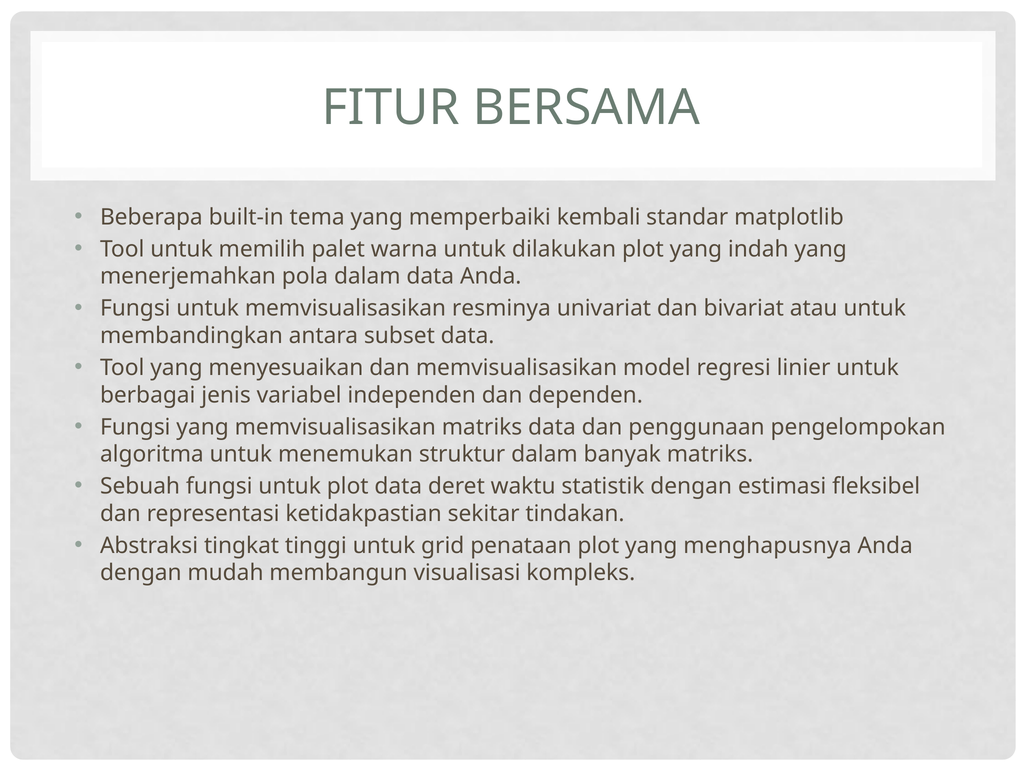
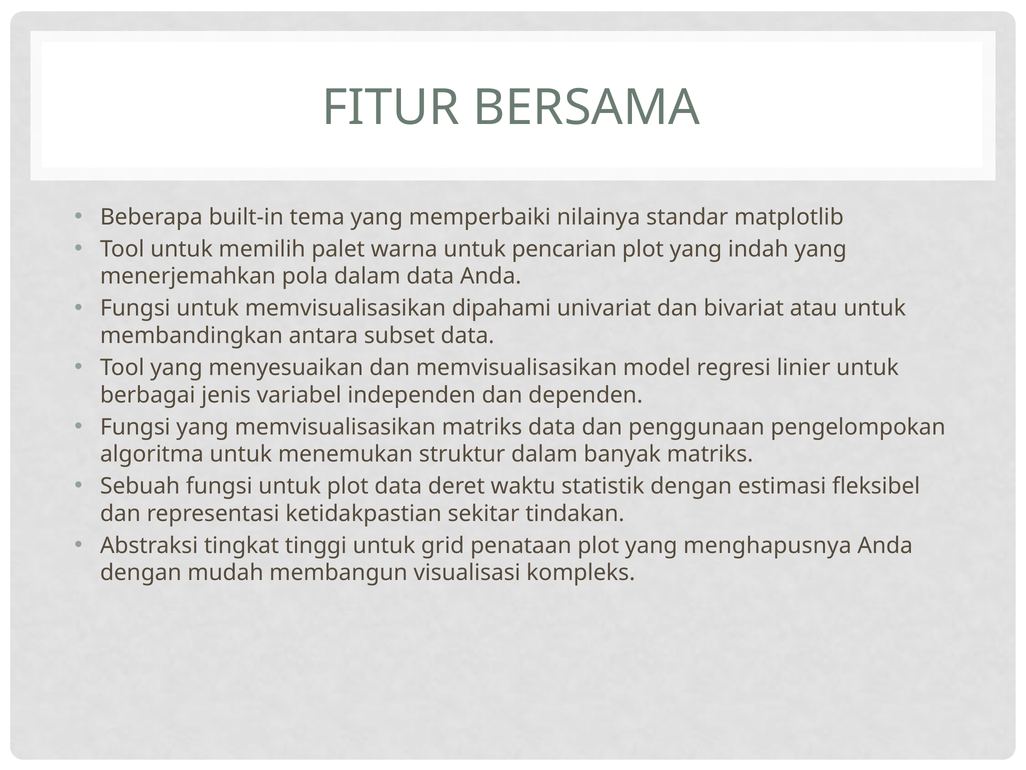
kembali: kembali -> nilainya (599, 217)
dilakukan: dilakukan -> pencarian (564, 249)
resminya: resminya -> dipahami (502, 308)
